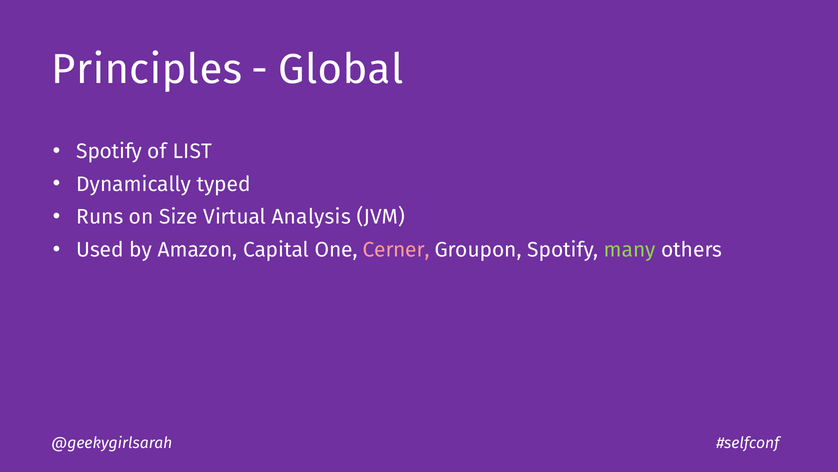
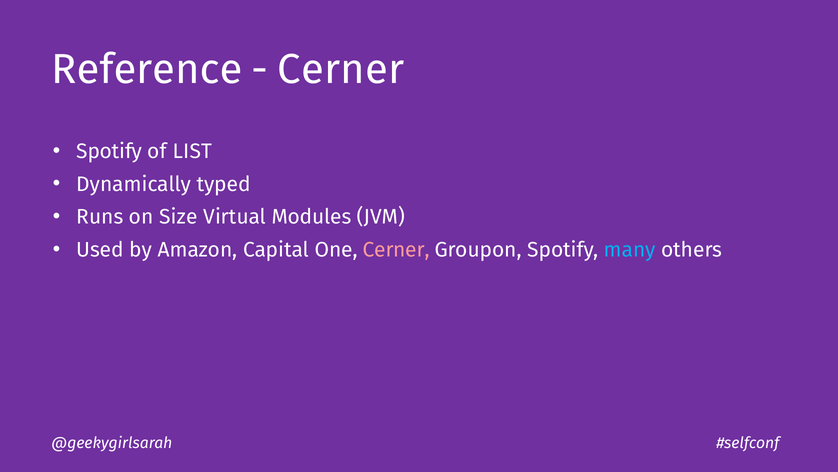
Principles: Principles -> Reference (147, 70)
Global: Global -> Cerner (341, 70)
Analysis: Analysis -> Modules (311, 217)
many colour: light green -> light blue (630, 249)
